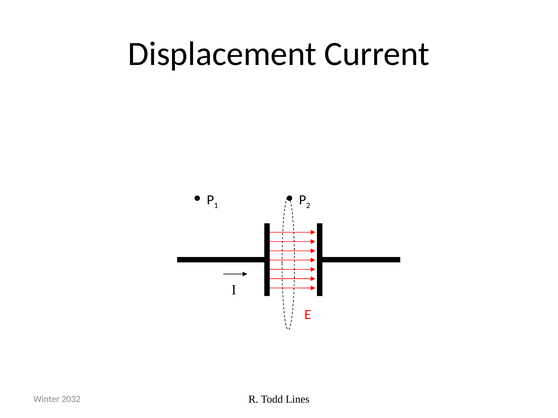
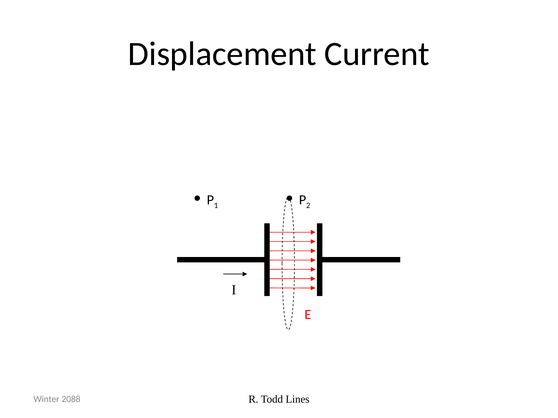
2032: 2032 -> 2088 (71, 400)
